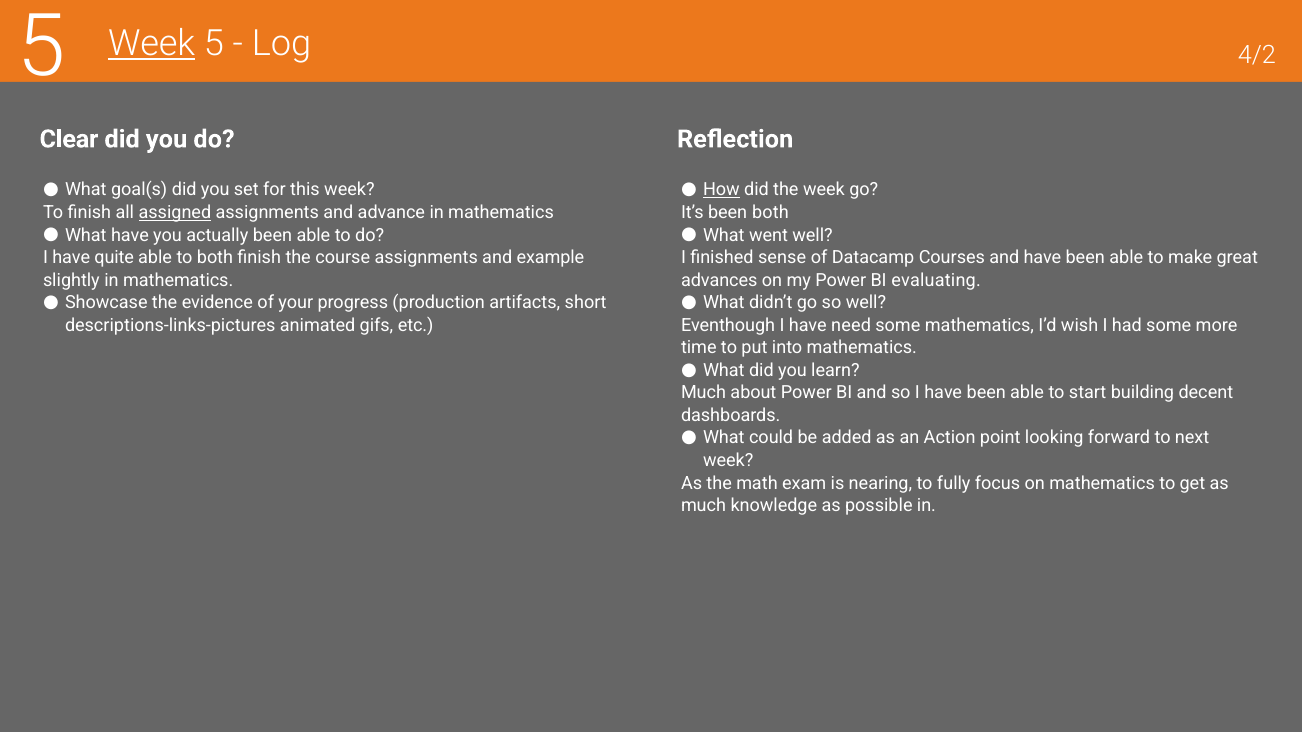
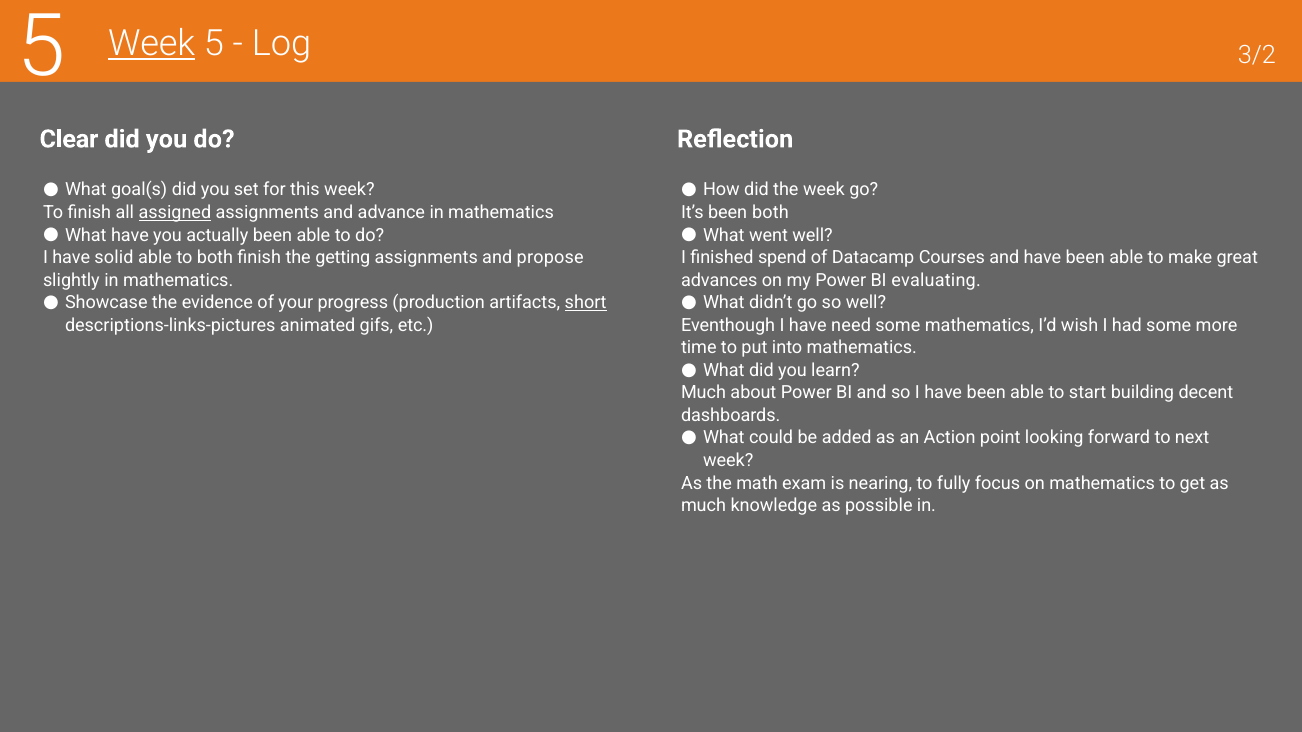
4/2: 4/2 -> 3/2 (1257, 55)
How underline: present -> none (721, 190)
quite: quite -> solid (114, 258)
course: course -> getting (343, 258)
example: example -> propose (550, 258)
sense: sense -> spend (782, 258)
short underline: none -> present (586, 303)
